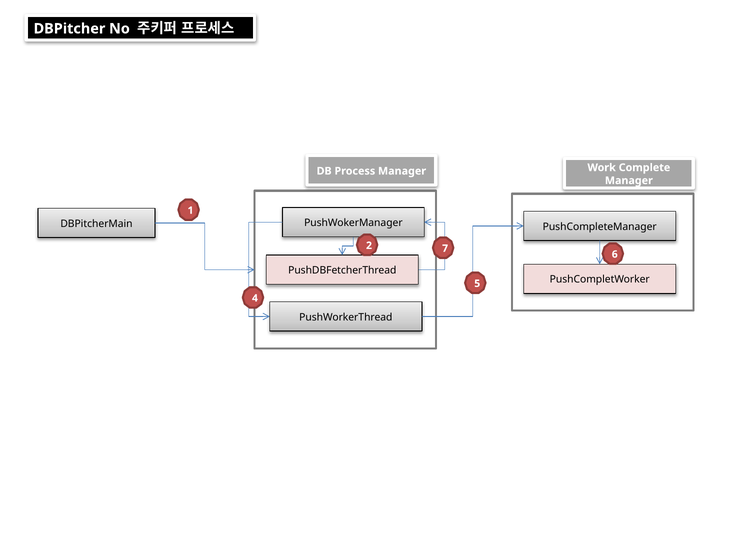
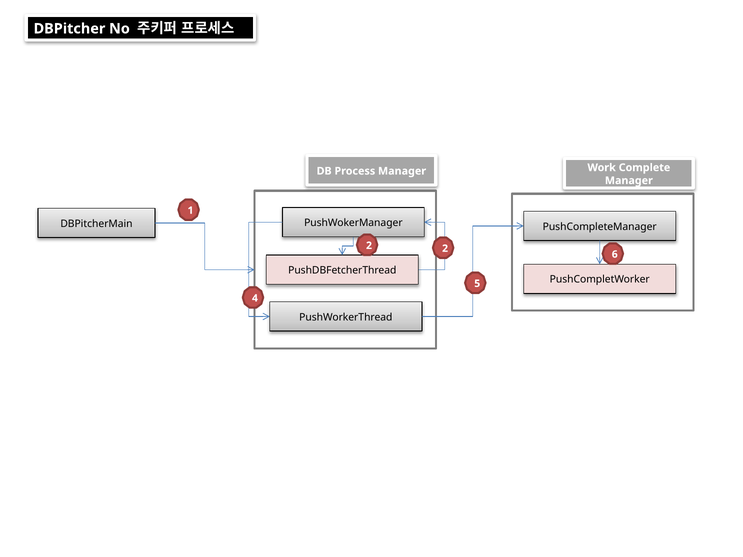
2 7: 7 -> 2 (445, 249)
